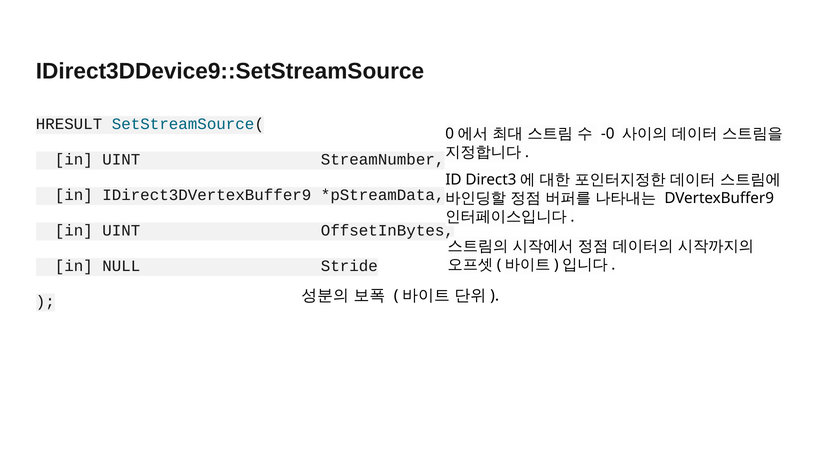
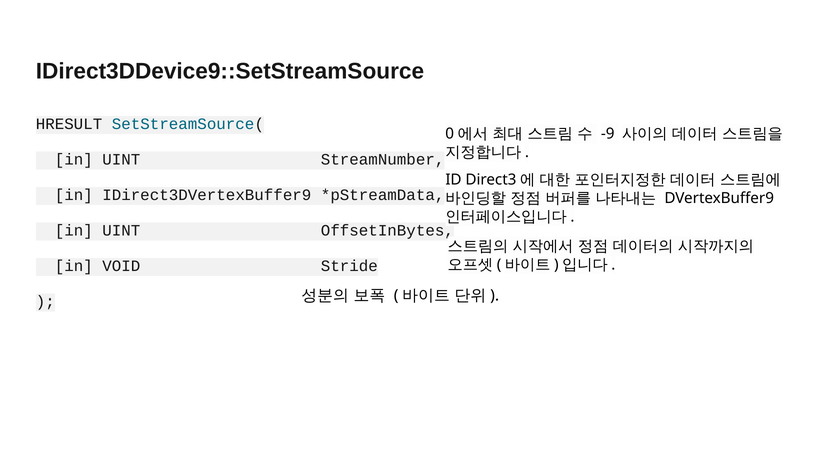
-0: -0 -> -9 (608, 134)
NULL: NULL -> VOID (121, 266)
